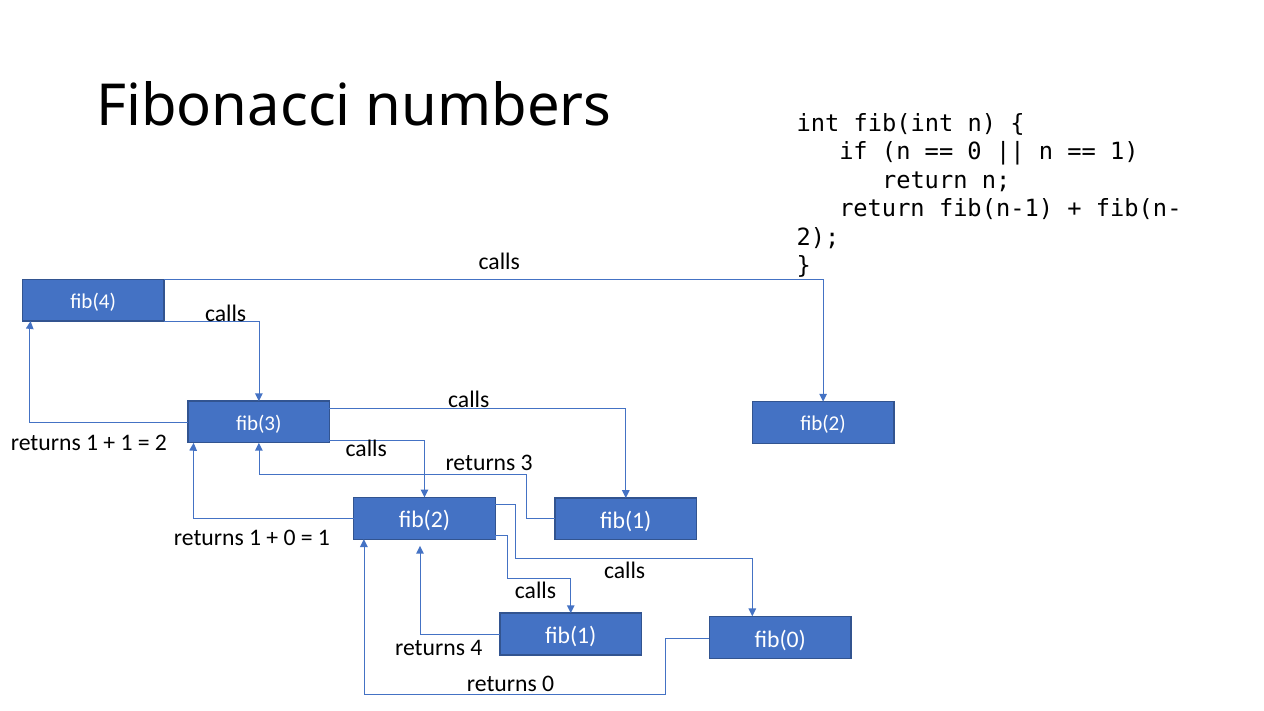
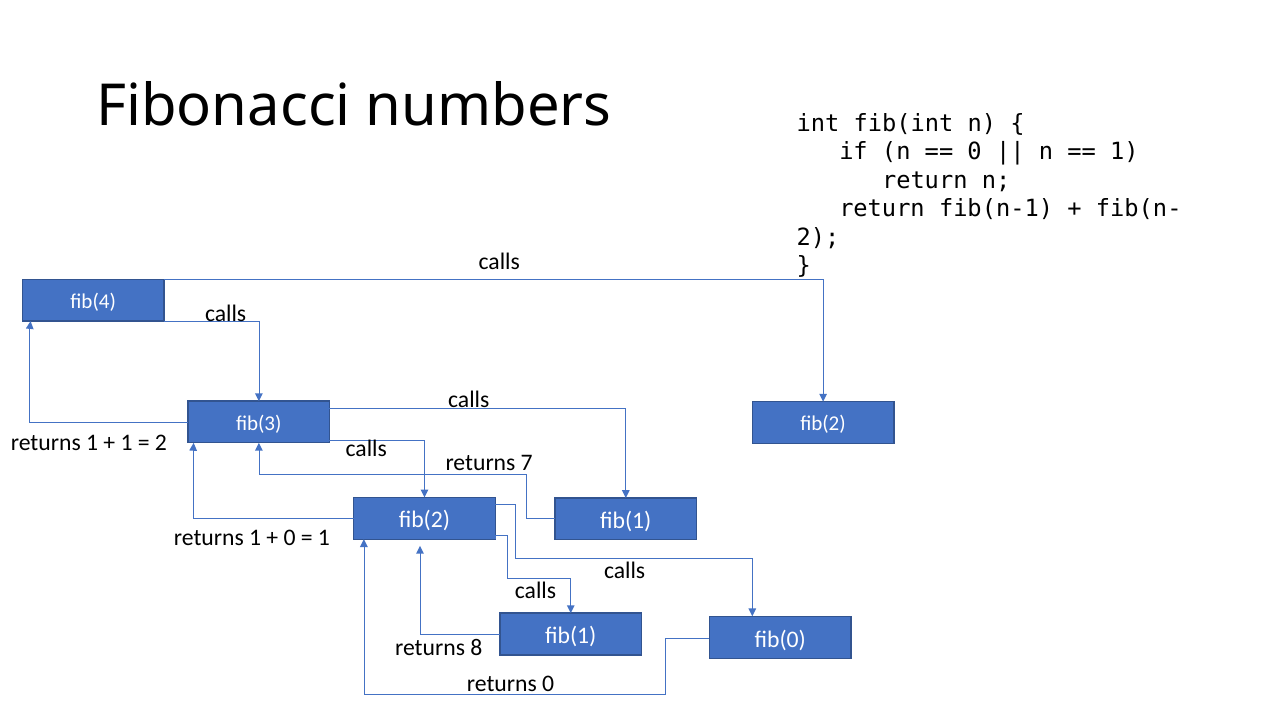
3: 3 -> 7 (527, 462)
4: 4 -> 8 (476, 647)
